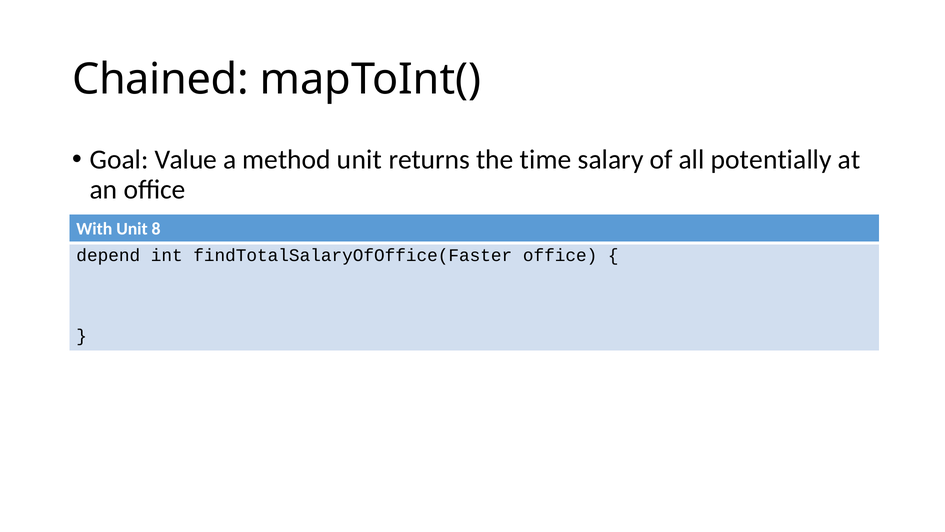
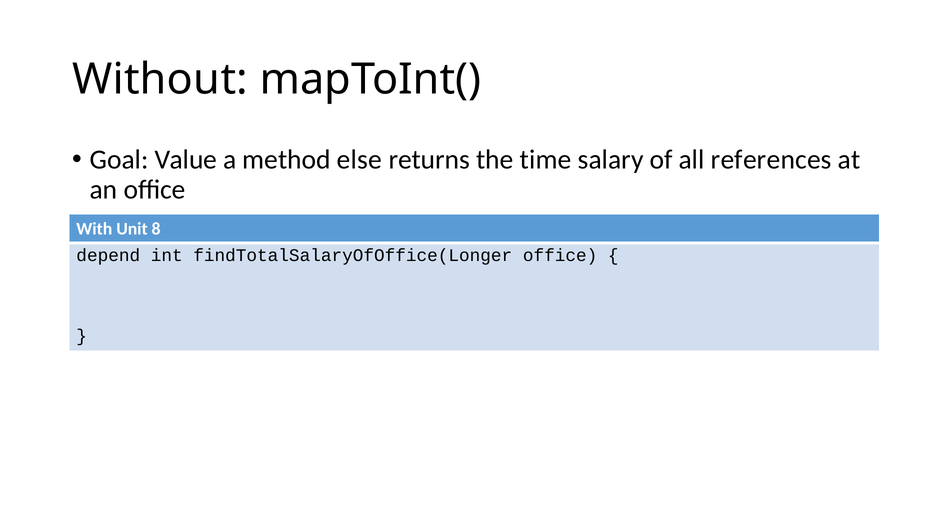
Chained: Chained -> Without (160, 79)
method unit: unit -> else (360, 160)
potentially: potentially -> references (771, 160)
findTotalSalaryOfOffice(Faster: findTotalSalaryOfOffice(Faster -> findTotalSalaryOfOffice(Longer (353, 255)
